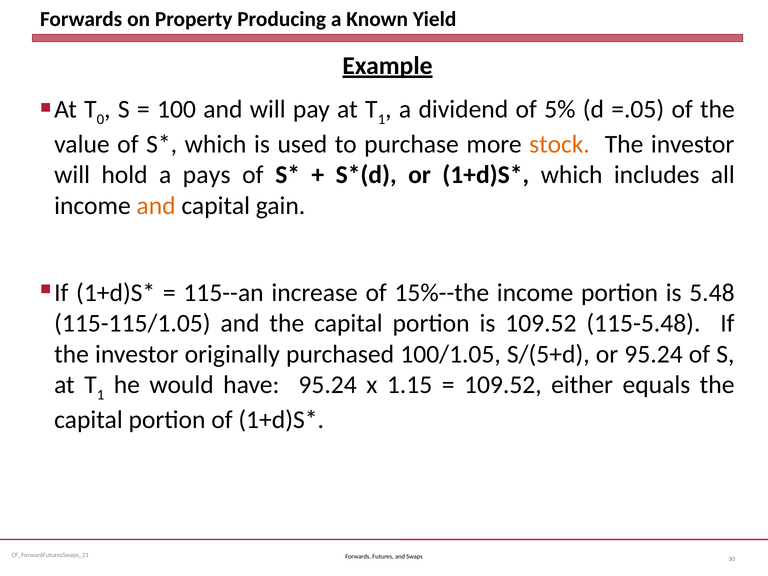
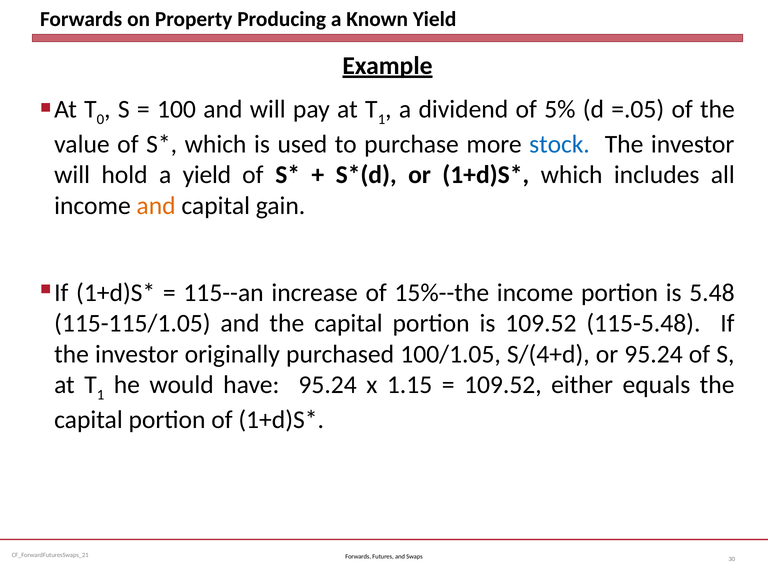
stock colour: orange -> blue (559, 144)
a pays: pays -> yield (207, 175)
S/(5+d: S/(5+d -> S/(4+d (548, 354)
